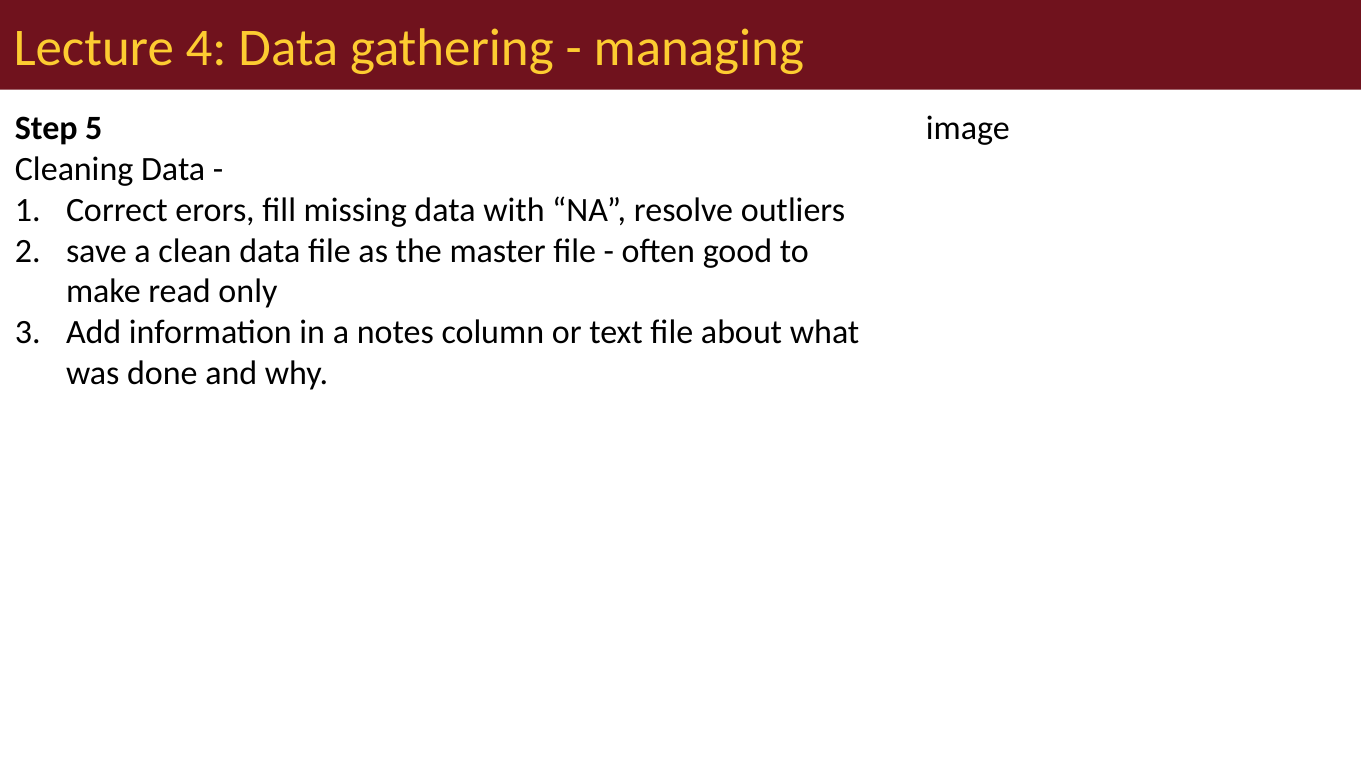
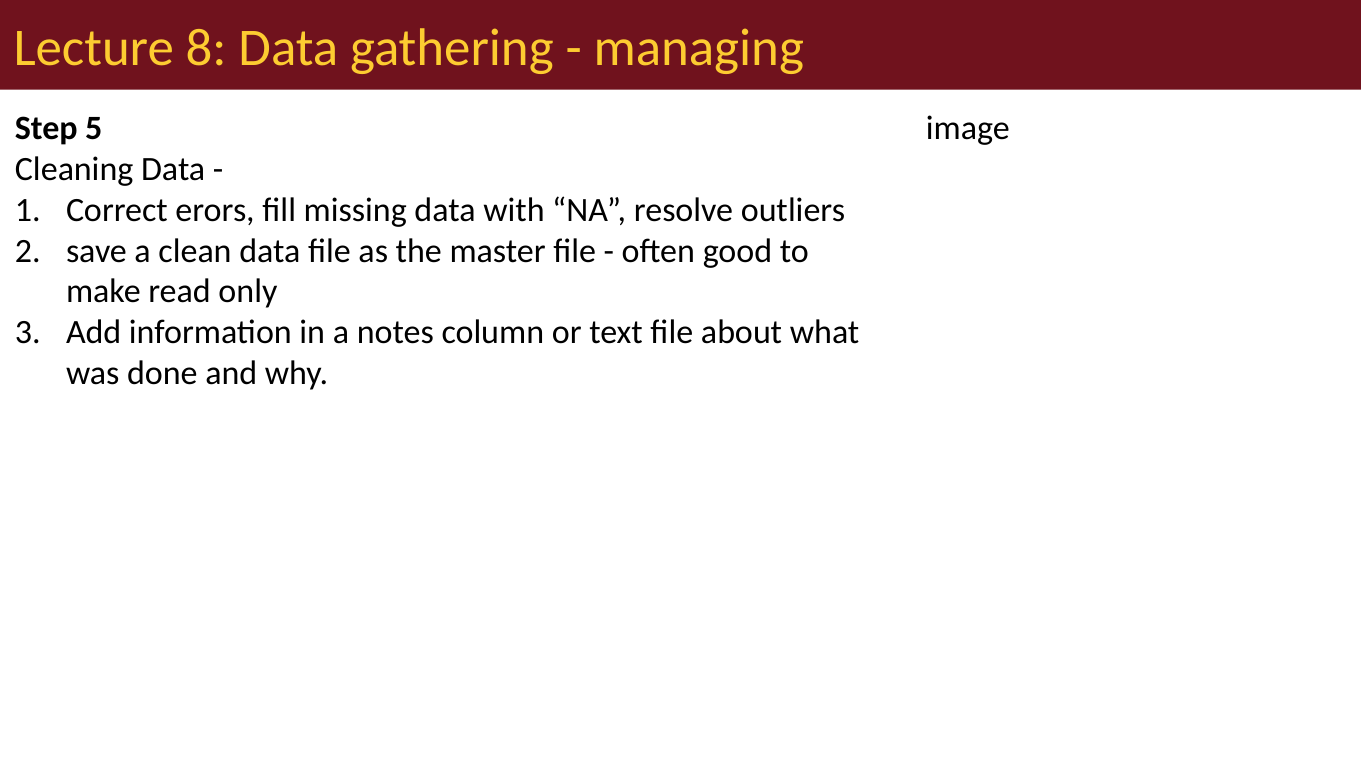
4: 4 -> 8 (206, 48)
